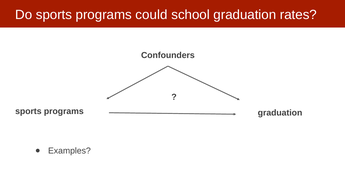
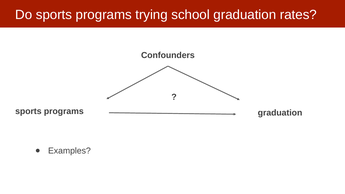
could: could -> trying (152, 15)
